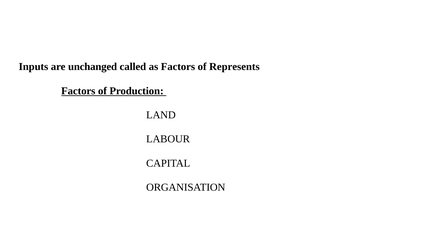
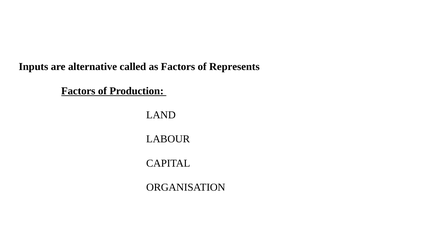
unchanged: unchanged -> alternative (93, 67)
